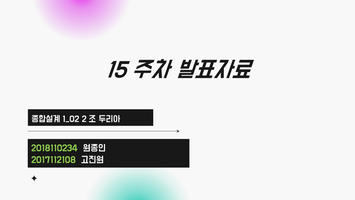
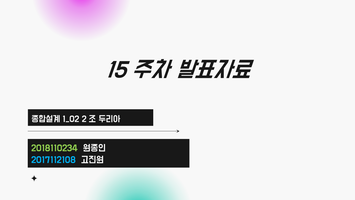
2017112108 colour: light green -> light blue (54, 160)
